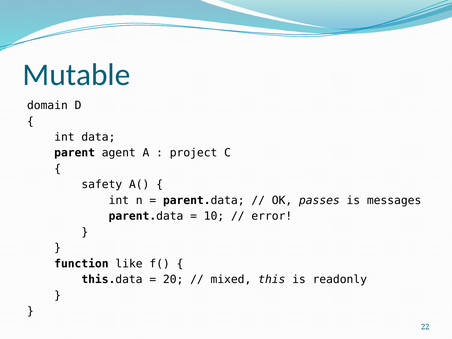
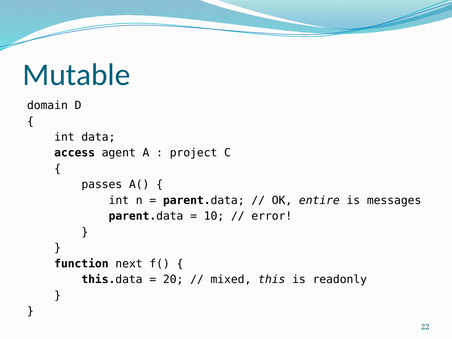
parent: parent -> access (75, 153)
safety: safety -> passes (102, 185)
passes: passes -> entire (319, 200)
like: like -> next (129, 264)
